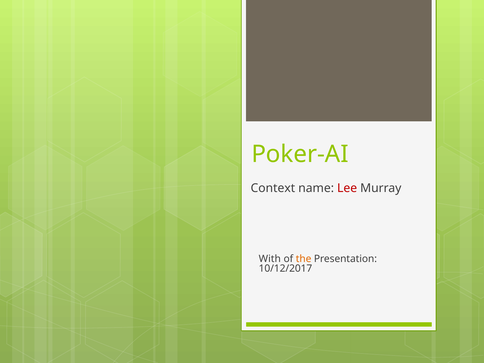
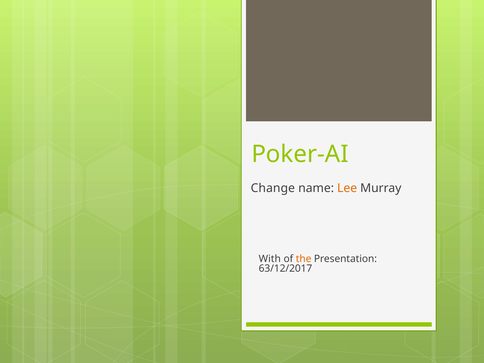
Context: Context -> Change (273, 188)
Lee colour: red -> orange (347, 188)
10/12/2017: 10/12/2017 -> 63/12/2017 (285, 269)
